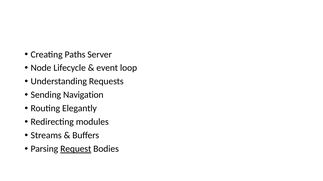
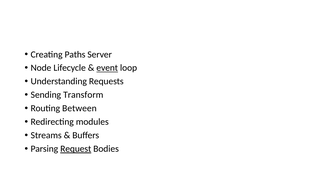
event underline: none -> present (107, 68)
Navigation: Navigation -> Transform (83, 95)
Elegantly: Elegantly -> Between (79, 109)
